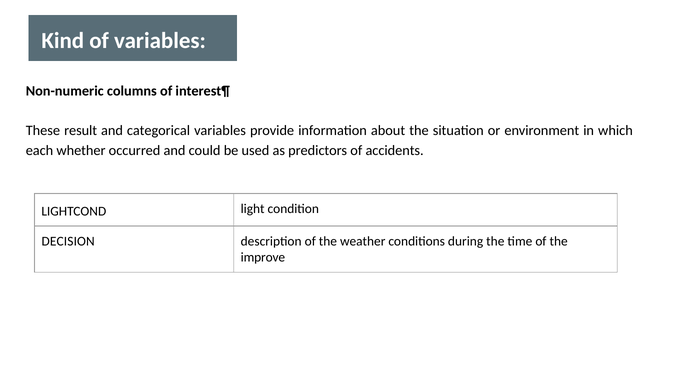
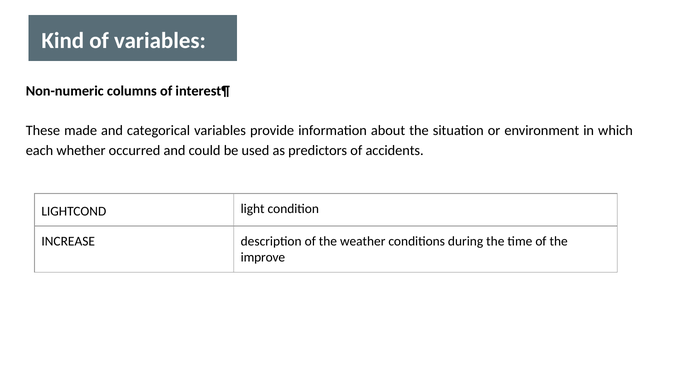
result: result -> made (81, 131)
DECISION: DECISION -> INCREASE (68, 241)
